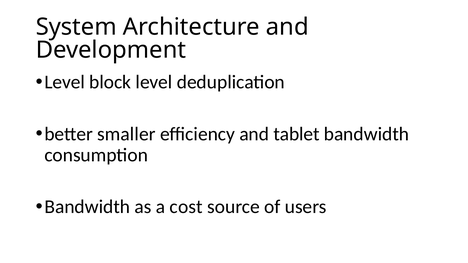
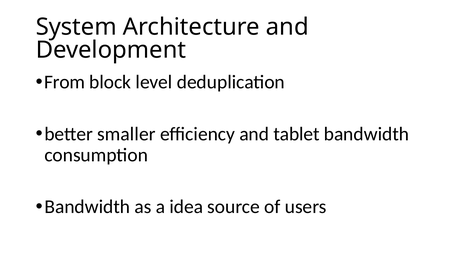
Level: Level -> From (65, 82)
cost: cost -> idea (186, 207)
